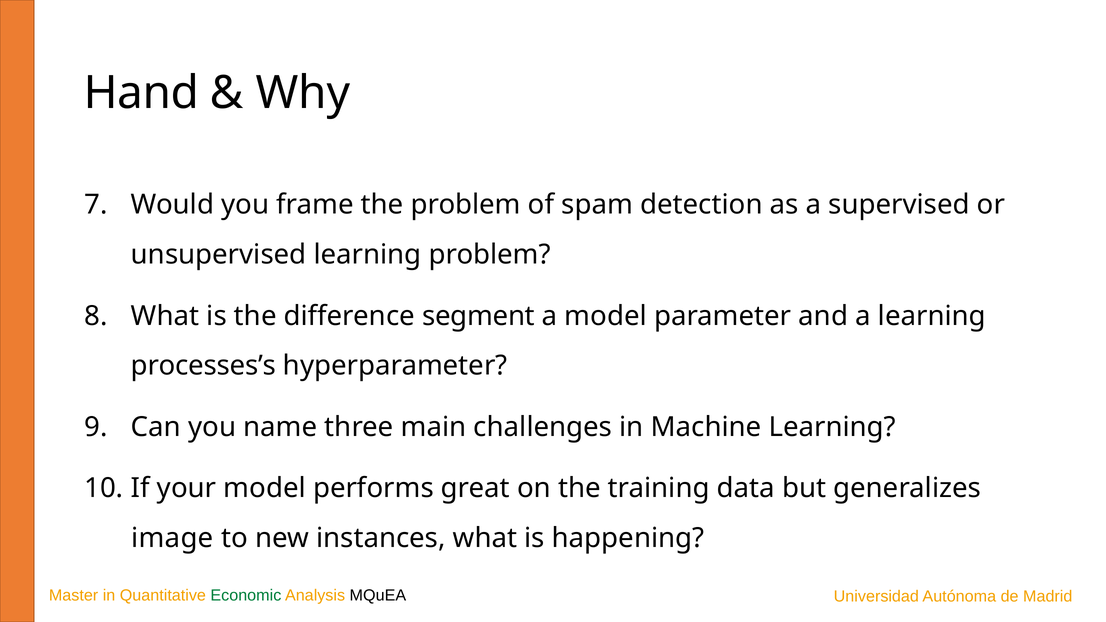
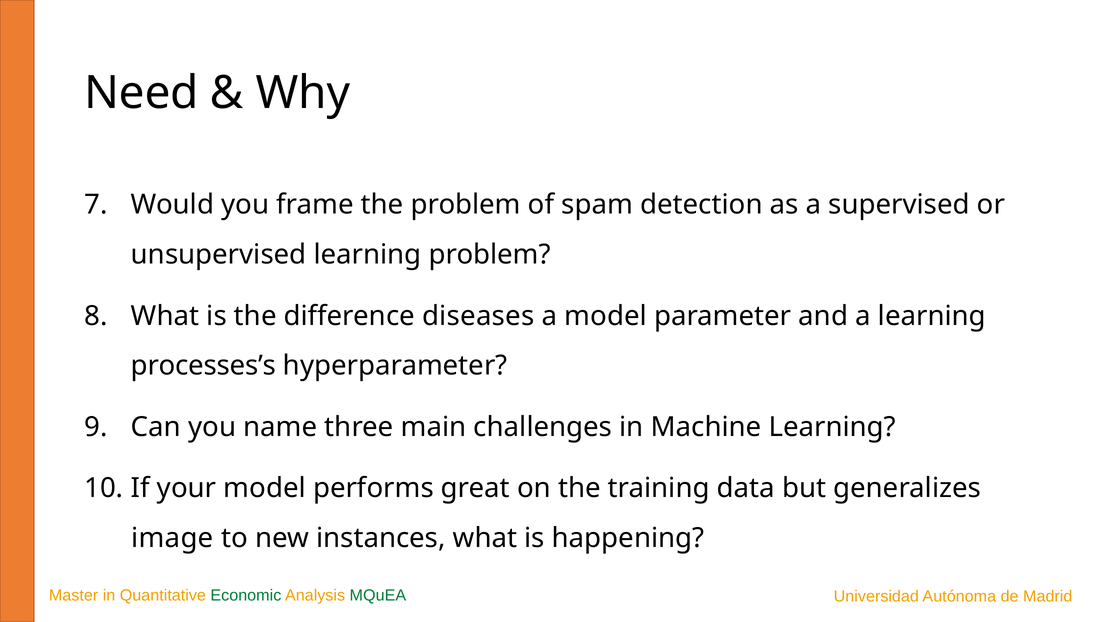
Hand: Hand -> Need (141, 93)
segment: segment -> diseases (478, 316)
MQuEA colour: black -> green (378, 596)
